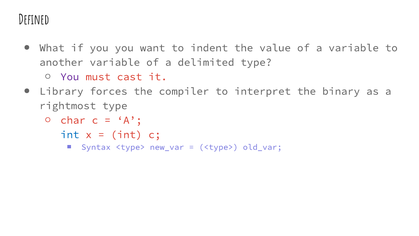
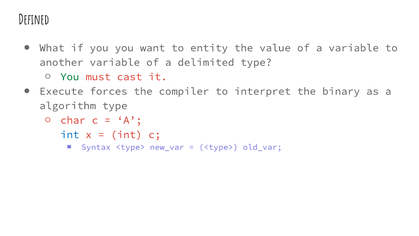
indent: indent -> entity (209, 48)
You colour: purple -> green (70, 77)
Library: Library -> Execute (61, 91)
rightmost: rightmost -> algorithm (68, 106)
